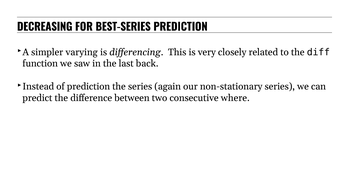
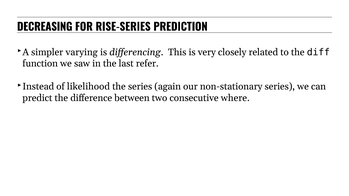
BEST-SERIES: BEST-SERIES -> RISE-SERIES (123, 27)
back: back -> refer (147, 64)
of prediction: prediction -> likelihood (88, 86)
